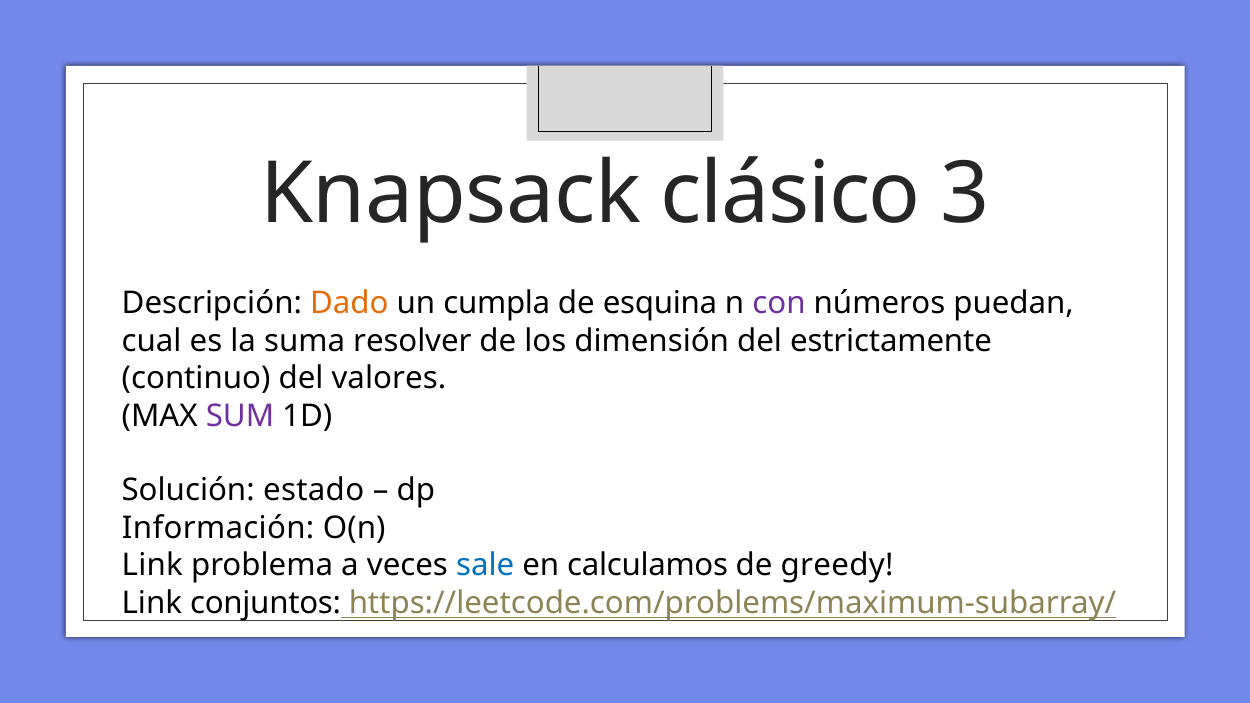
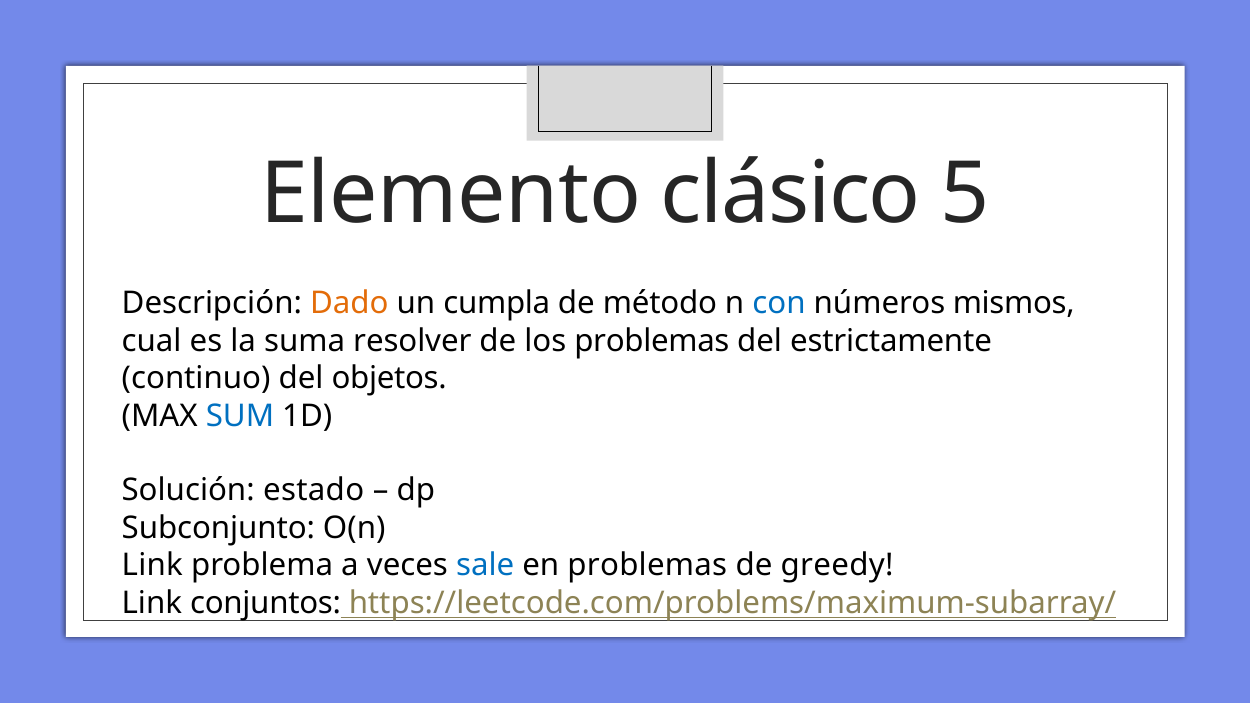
Knapsack: Knapsack -> Elemento (451, 194)
3: 3 -> 5 (965, 194)
esquina: esquina -> método (660, 303)
con colour: purple -> blue (779, 303)
puedan: puedan -> mismos (1014, 303)
los dimensión: dimensión -> problemas (652, 341)
valores: valores -> objetos (389, 378)
SUM colour: purple -> blue (240, 416)
Información: Información -> Subconjunto (218, 528)
en calculamos: calculamos -> problemas (647, 566)
